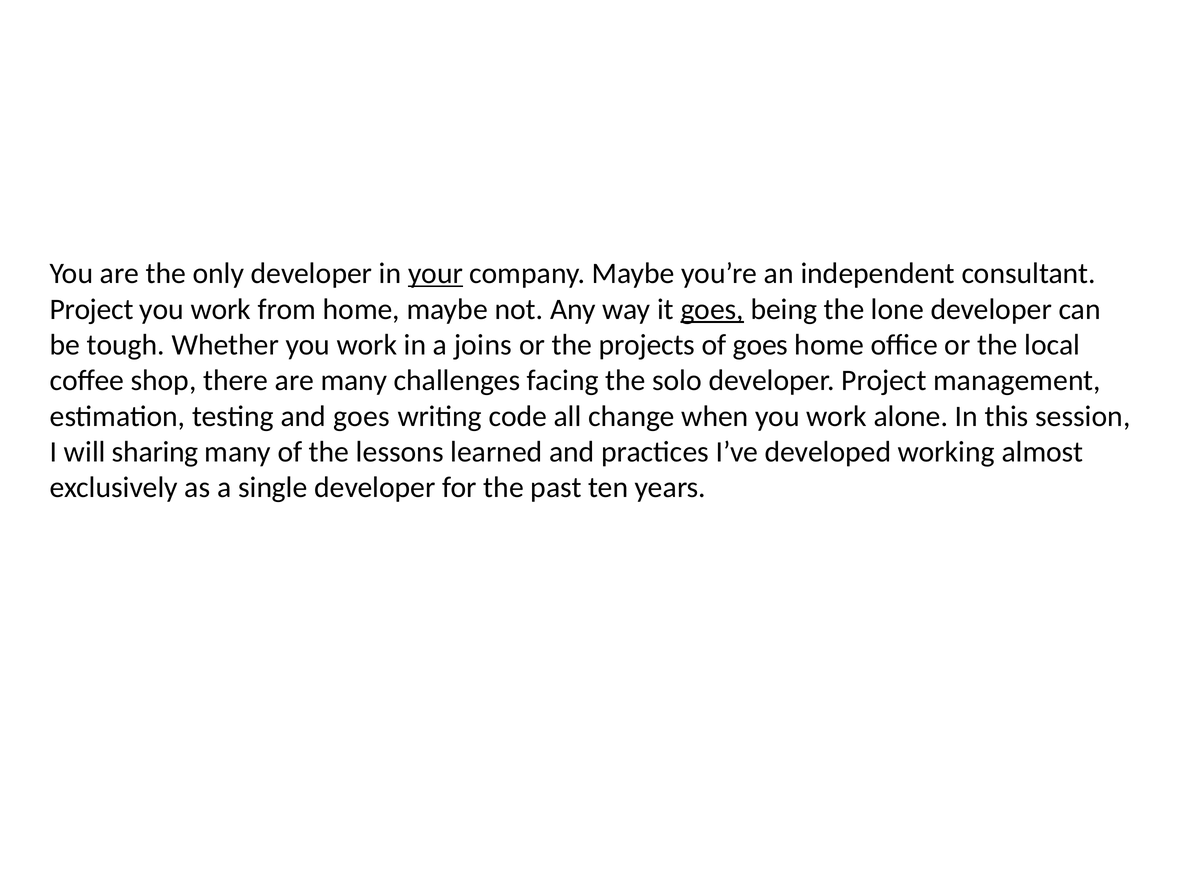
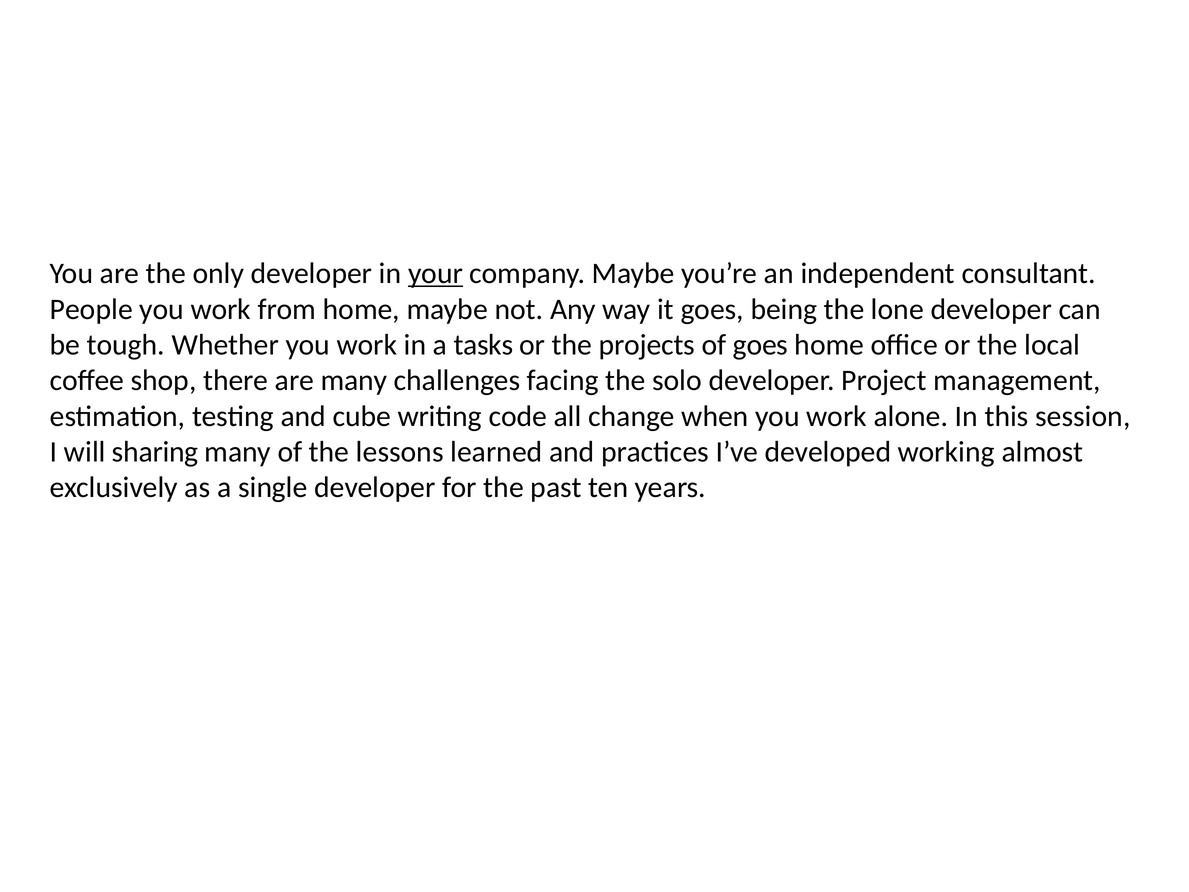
Project: Project -> People (91, 309)
goes underline: present -> none (712, 309)
joins: joins -> tasks (483, 345)
and goes: goes -> cube (362, 416)
